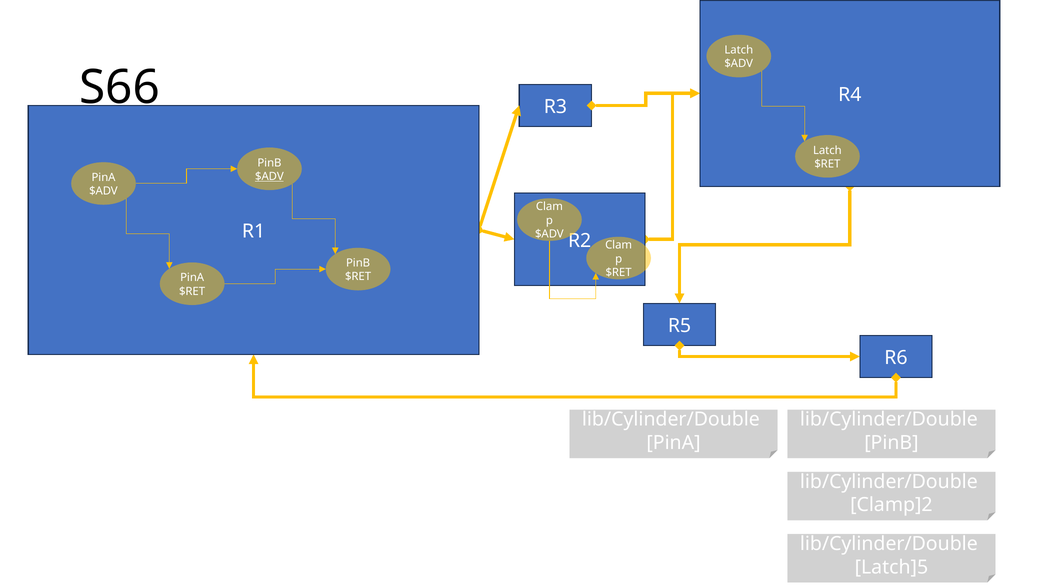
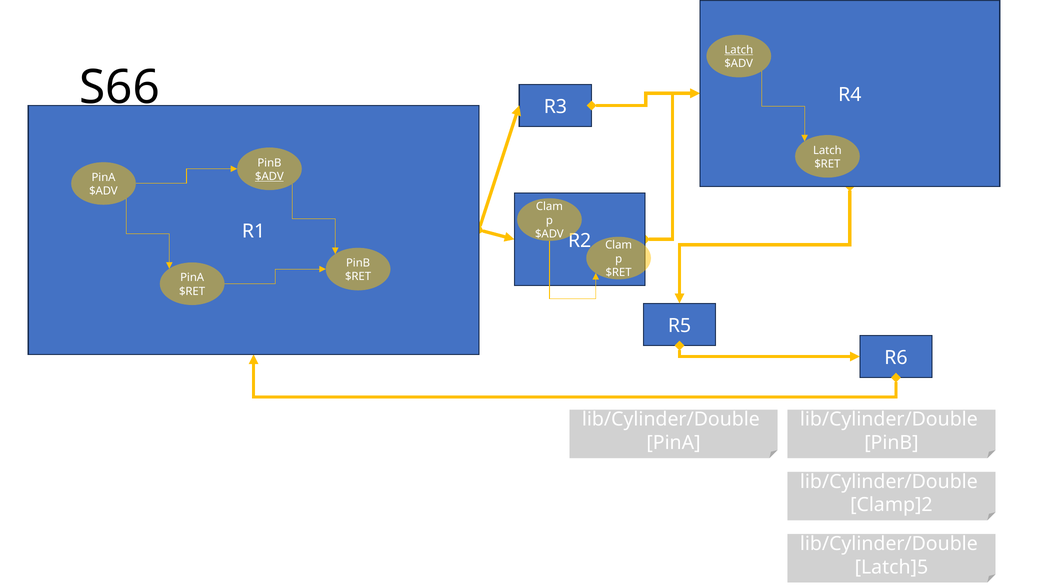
Latch underline: none -> present (739, 50)
